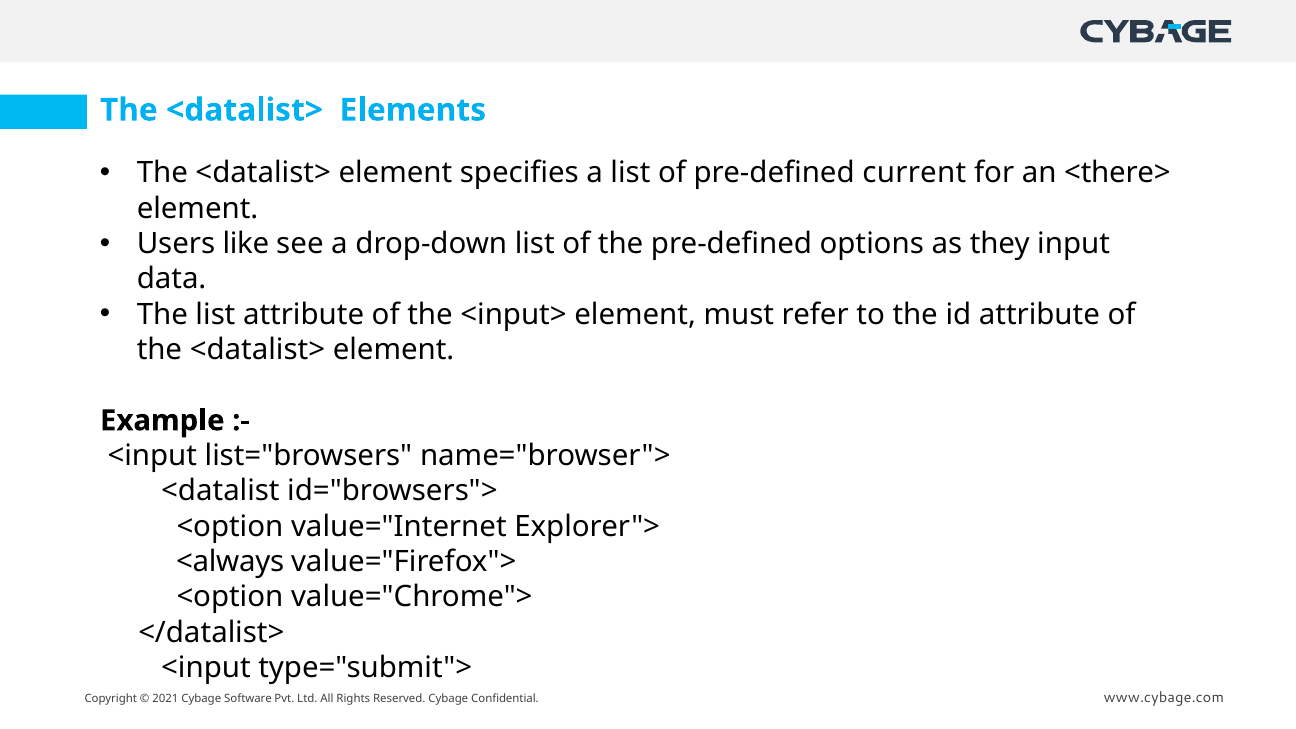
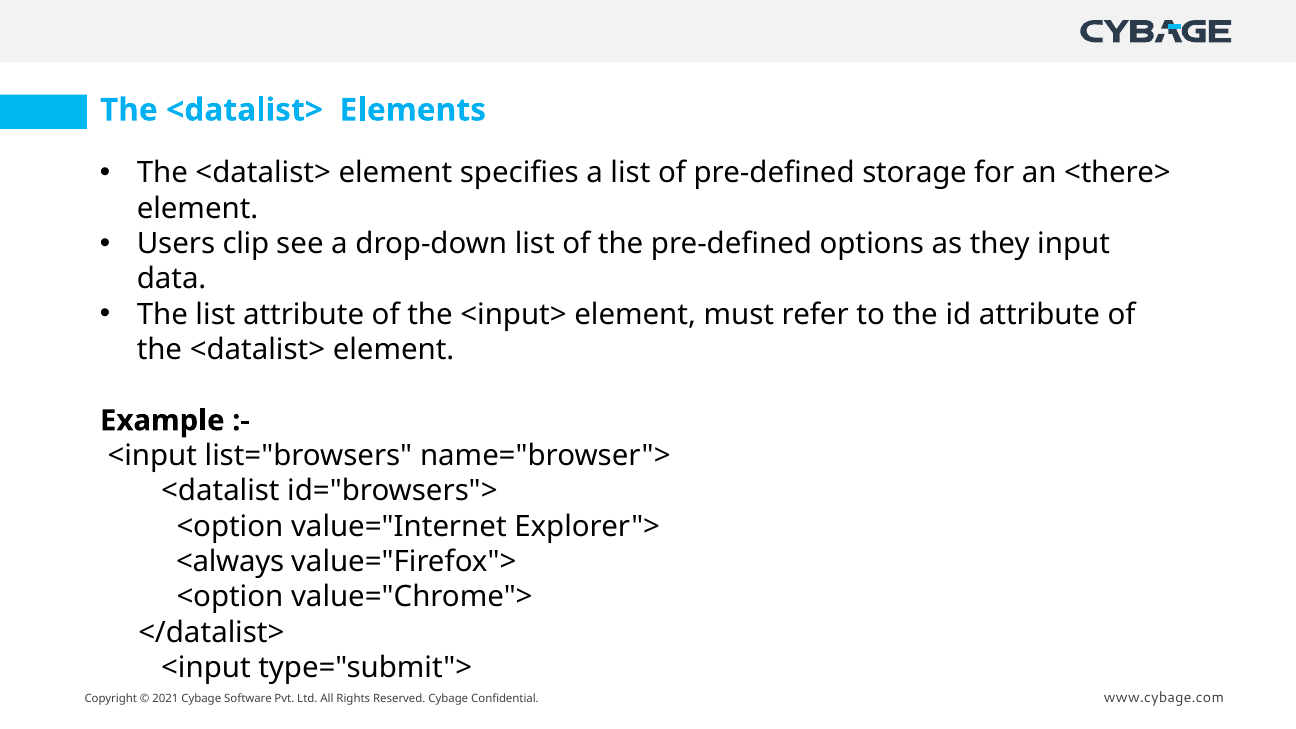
current: current -> storage (915, 173)
like: like -> clip (246, 244)
